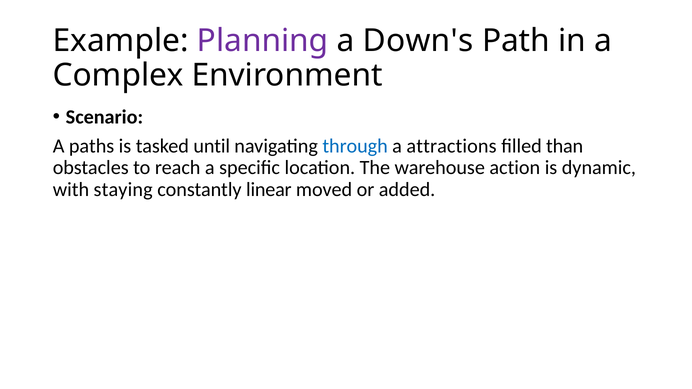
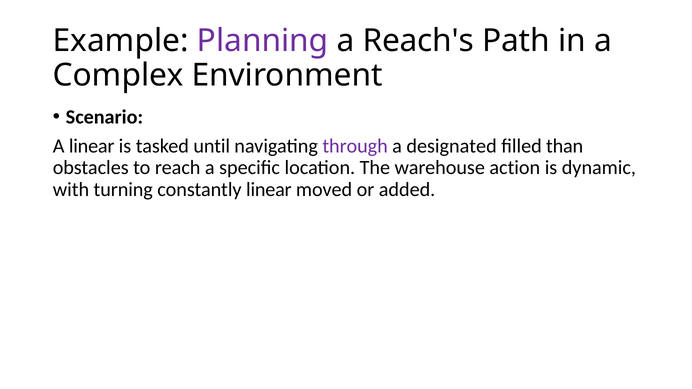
Down's: Down's -> Reach's (418, 41)
A paths: paths -> linear (92, 146)
through colour: blue -> purple (355, 146)
attractions: attractions -> designated (452, 146)
staying: staying -> turning (123, 190)
